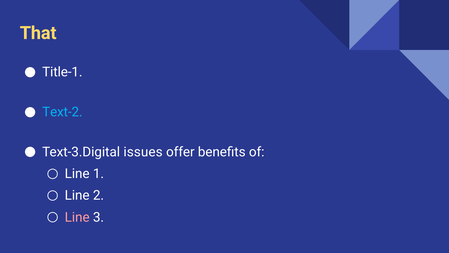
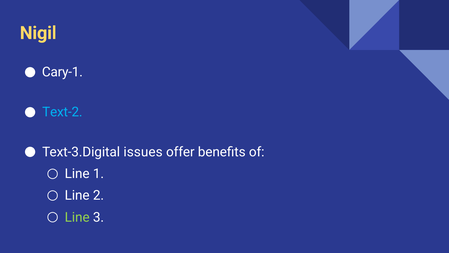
That: That -> Nigil (38, 33)
Title-1: Title-1 -> Cary-1 (62, 72)
Line colour: pink -> light green (77, 217)
